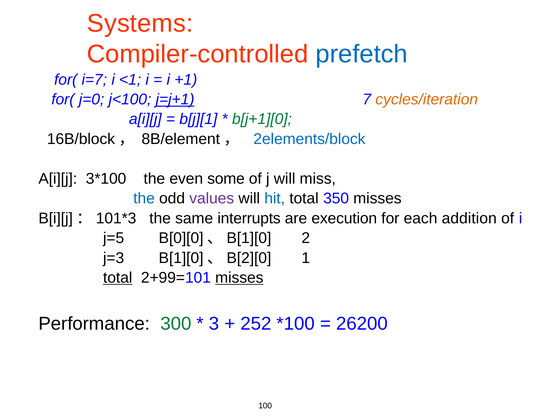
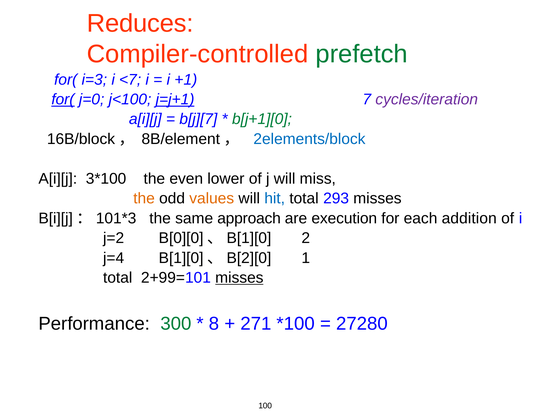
Systems: Systems -> Reduces (140, 23)
prefetch colour: blue -> green (362, 54)
i=7: i=7 -> i=3 (94, 80)
<1: <1 -> <7 (130, 80)
for( underline: none -> present (63, 99)
cycles/iteration colour: orange -> purple (427, 99)
b[j][1: b[j][1 -> b[j][7 (198, 119)
some: some -> lower (226, 179)
the colour: blue -> orange (144, 199)
values colour: purple -> orange (212, 199)
350: 350 -> 293 (336, 199)
interrupts: interrupts -> approach (249, 219)
j=5: j=5 -> j=2 (114, 238)
j=3: j=3 -> j=4 (114, 258)
total underline: present -> none (118, 278)
3: 3 -> 8 (214, 324)
252: 252 -> 271 (256, 324)
26200: 26200 -> 27280 (362, 324)
